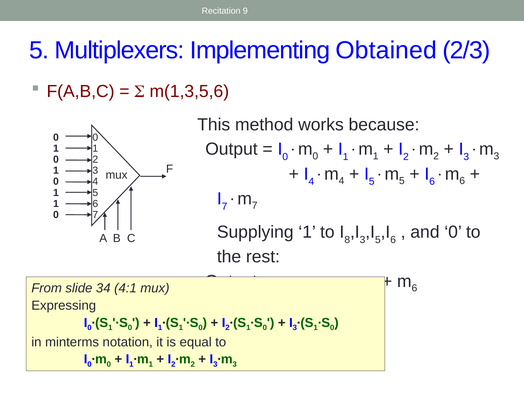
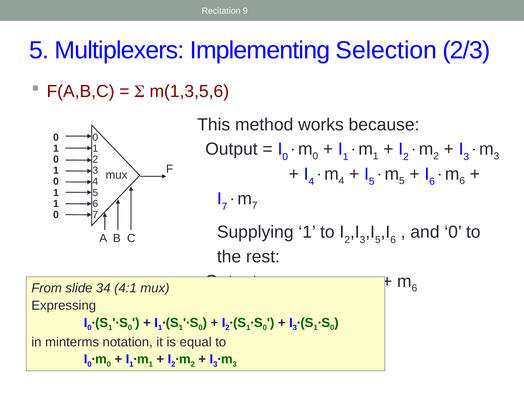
Obtained: Obtained -> Selection (386, 50)
8: 8 -> 2 (347, 240)
